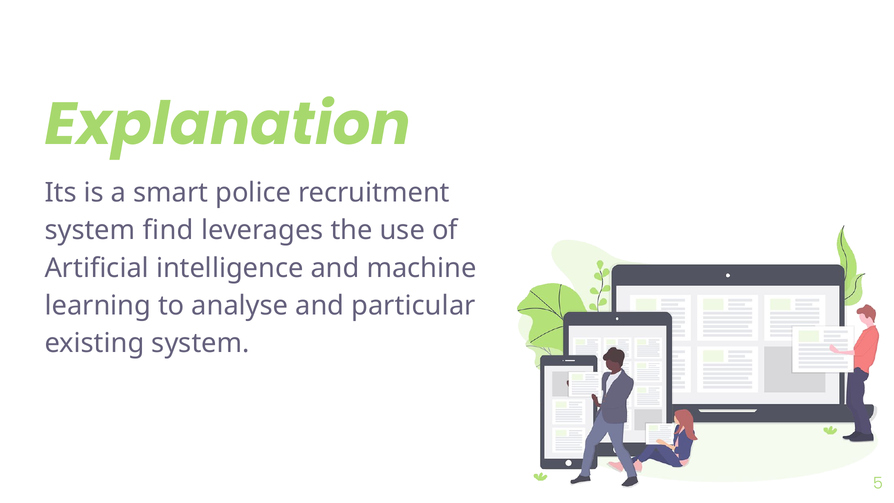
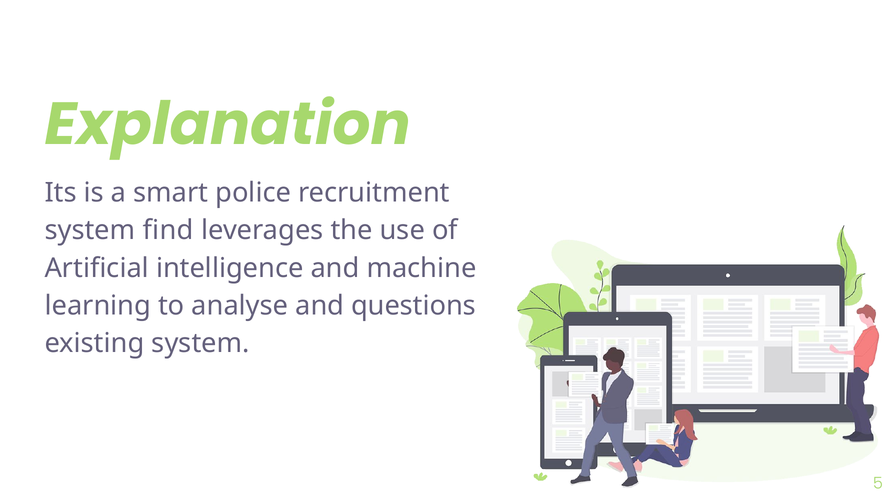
particular: particular -> questions (414, 306)
